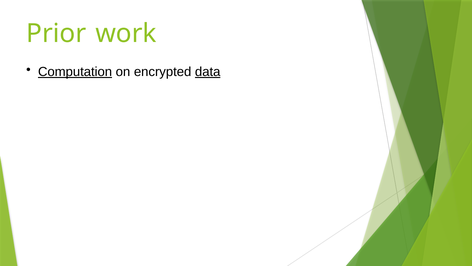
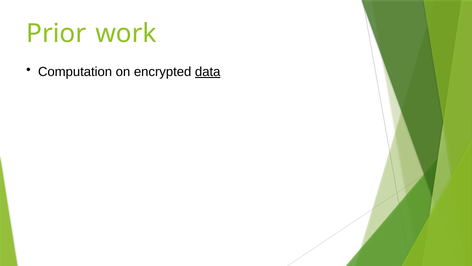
Computation underline: present -> none (75, 72)
